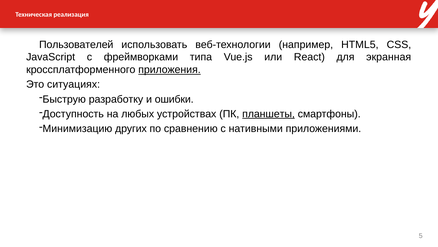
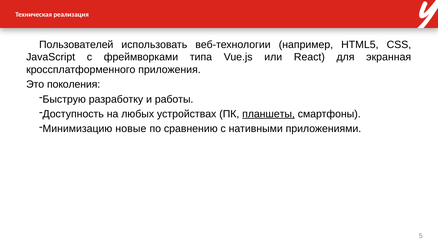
приложения underline: present -> none (169, 70)
ситуациях: ситуациях -> поколения (74, 84)
ошибки: ошибки -> работы (174, 99)
других: других -> новые (131, 128)
